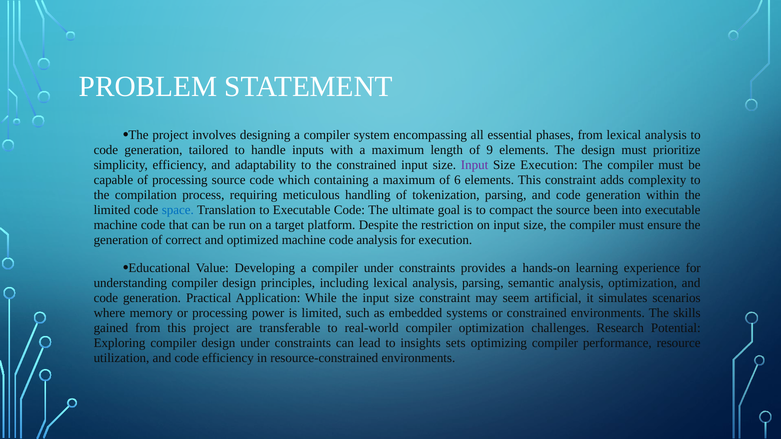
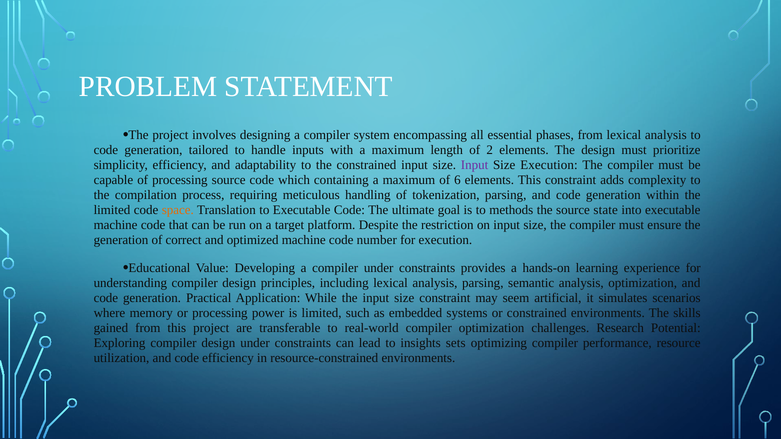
9: 9 -> 2 (490, 150)
space colour: blue -> orange (178, 210)
compact: compact -> methods (511, 210)
been: been -> state (606, 210)
code analysis: analysis -> number (377, 240)
